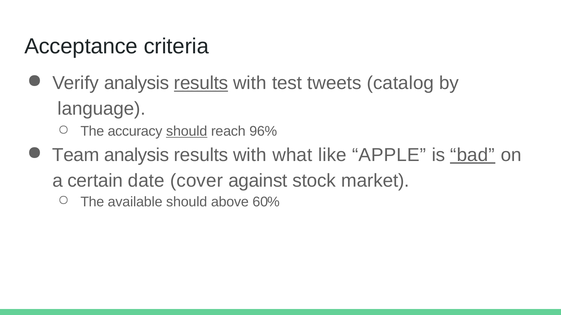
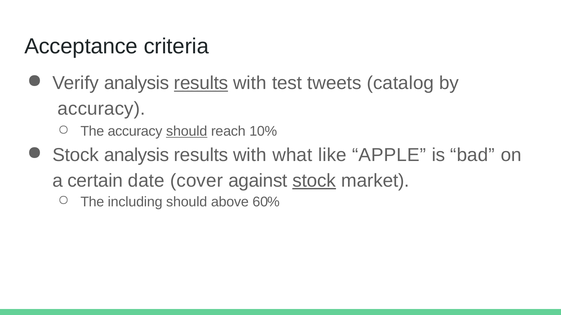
language: language -> accuracy (101, 109)
96%: 96% -> 10% (263, 132)
Team: Team -> Stock (76, 155)
bad underline: present -> none (473, 155)
stock underline: none -> present (314, 181)
available: available -> including (135, 202)
